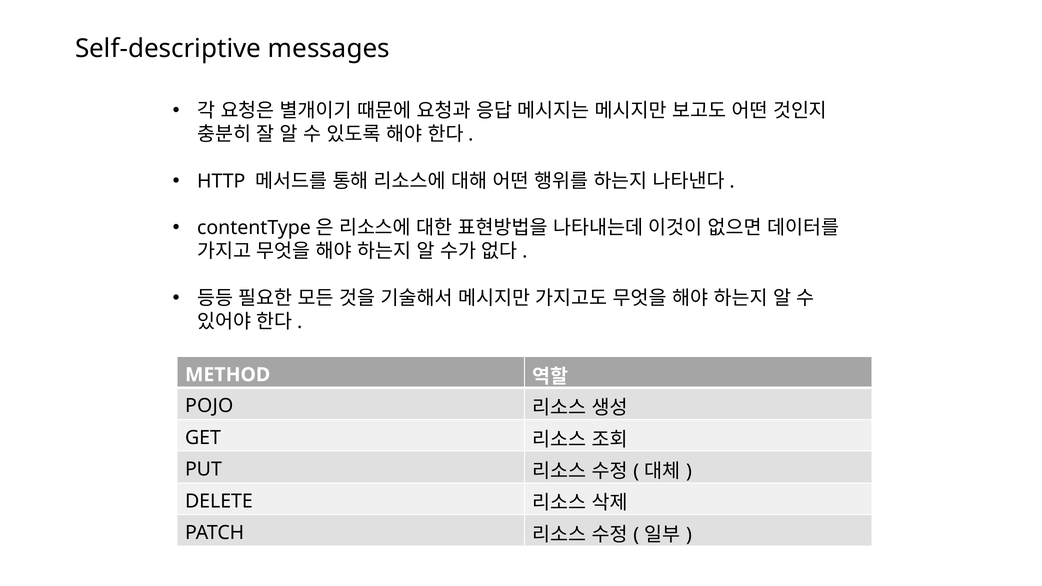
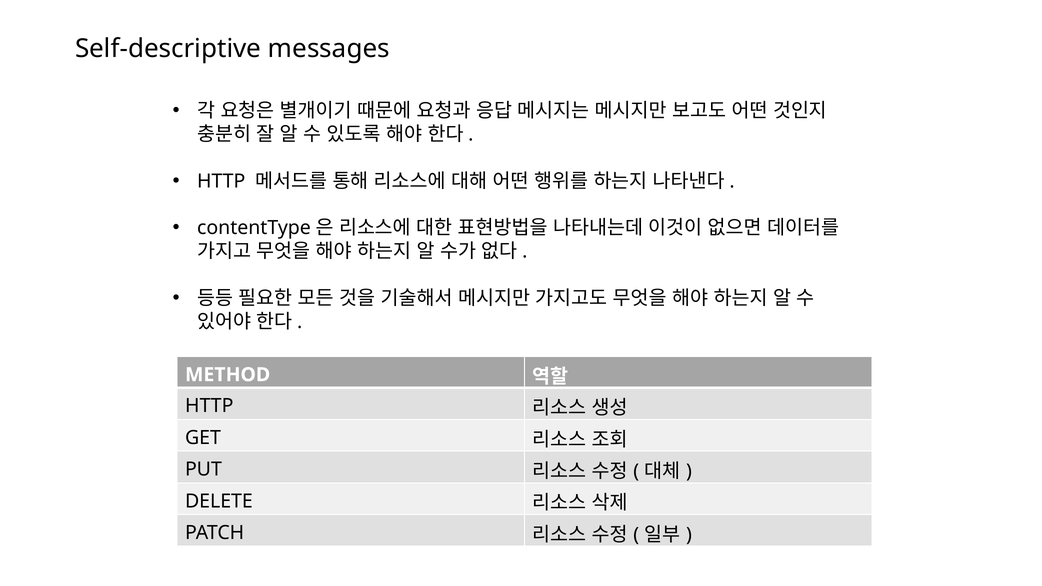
POJO: POJO -> HTTP (209, 406)
